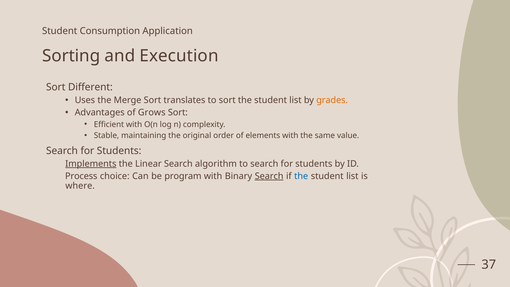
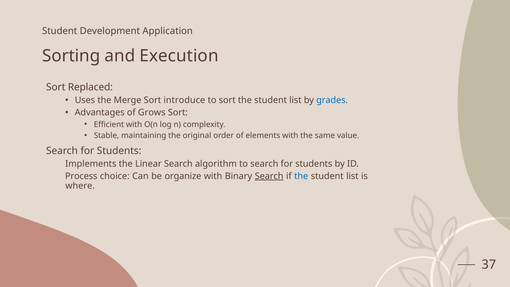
Consumption: Consumption -> Development (110, 31)
Different: Different -> Replaced (90, 87)
translates: translates -> introduce (184, 100)
grades colour: orange -> blue (332, 100)
Implements underline: present -> none (91, 164)
program: program -> organize (183, 176)
